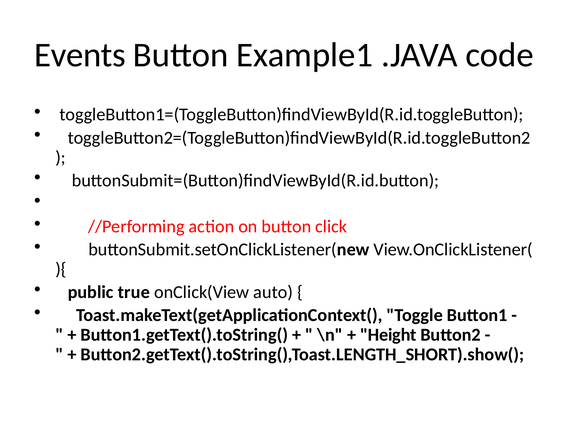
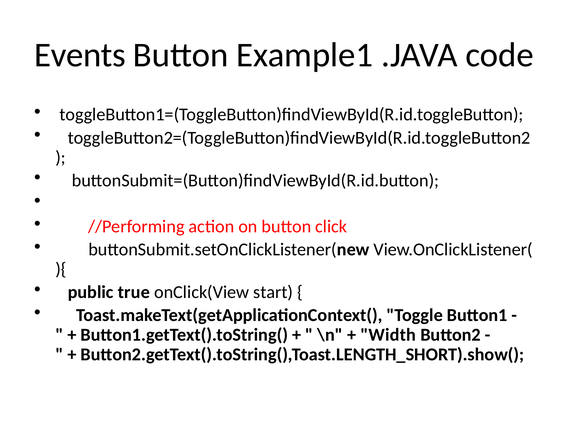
auto: auto -> start (273, 292)
Height: Height -> Width (388, 335)
